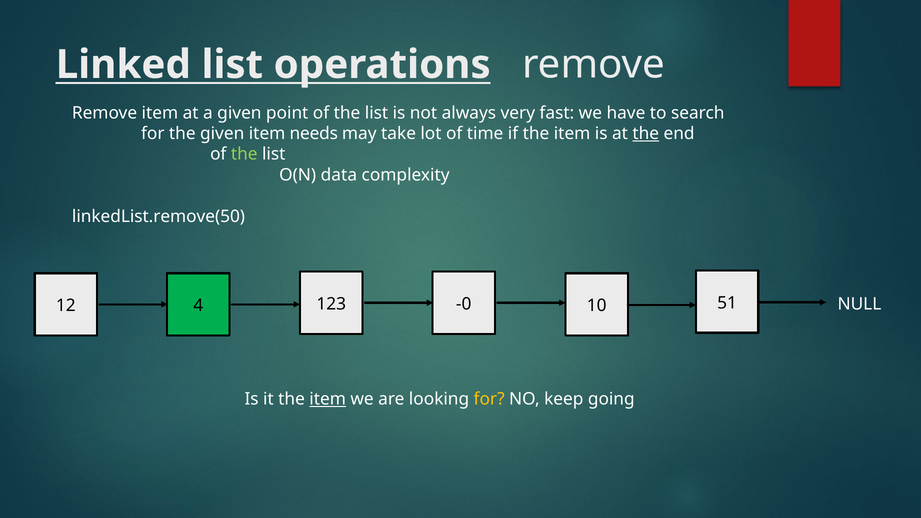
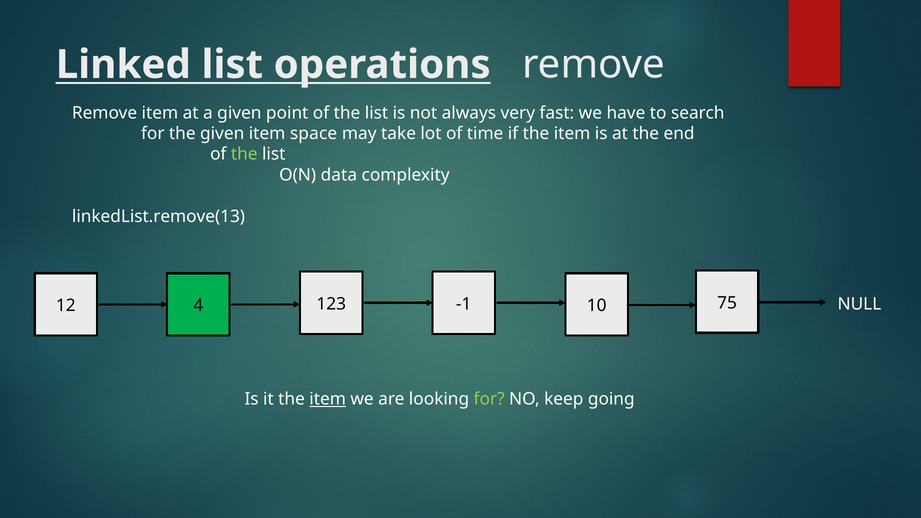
needs: needs -> space (314, 134)
the underline: present -> none (646, 134)
linkedList.remove(50: linkedList.remove(50 -> linkedList.remove(13 (159, 216)
-0: -0 -> -1 (464, 304)
51: 51 -> 75 (727, 303)
for colour: yellow -> light green (489, 399)
